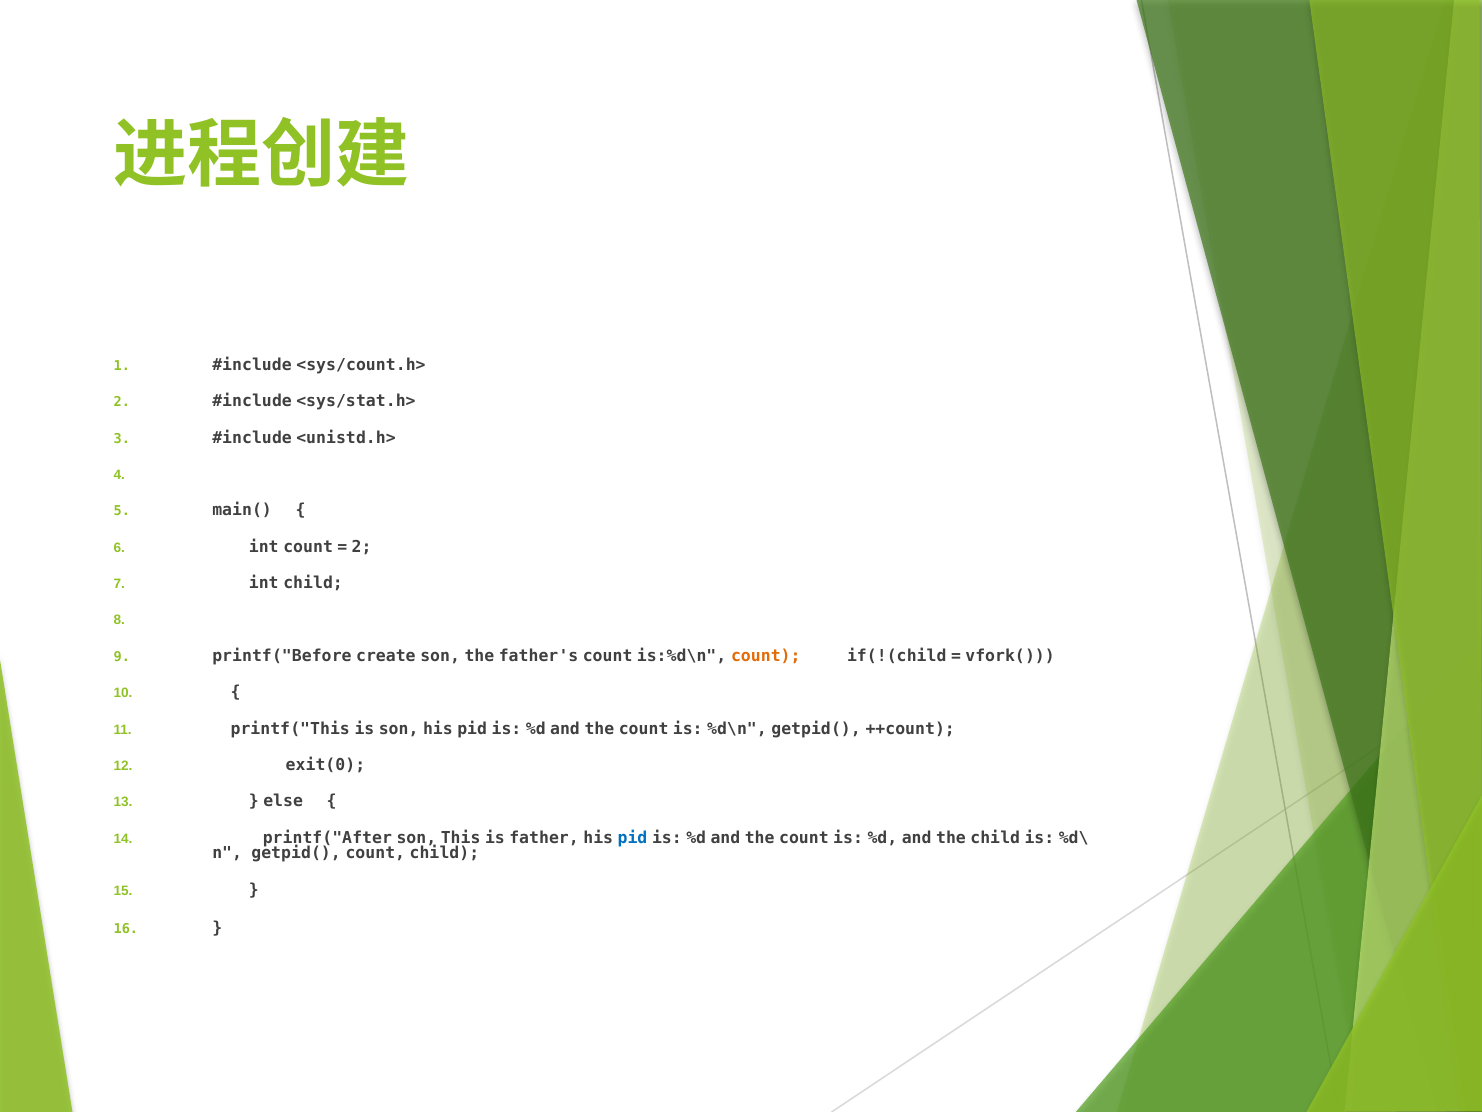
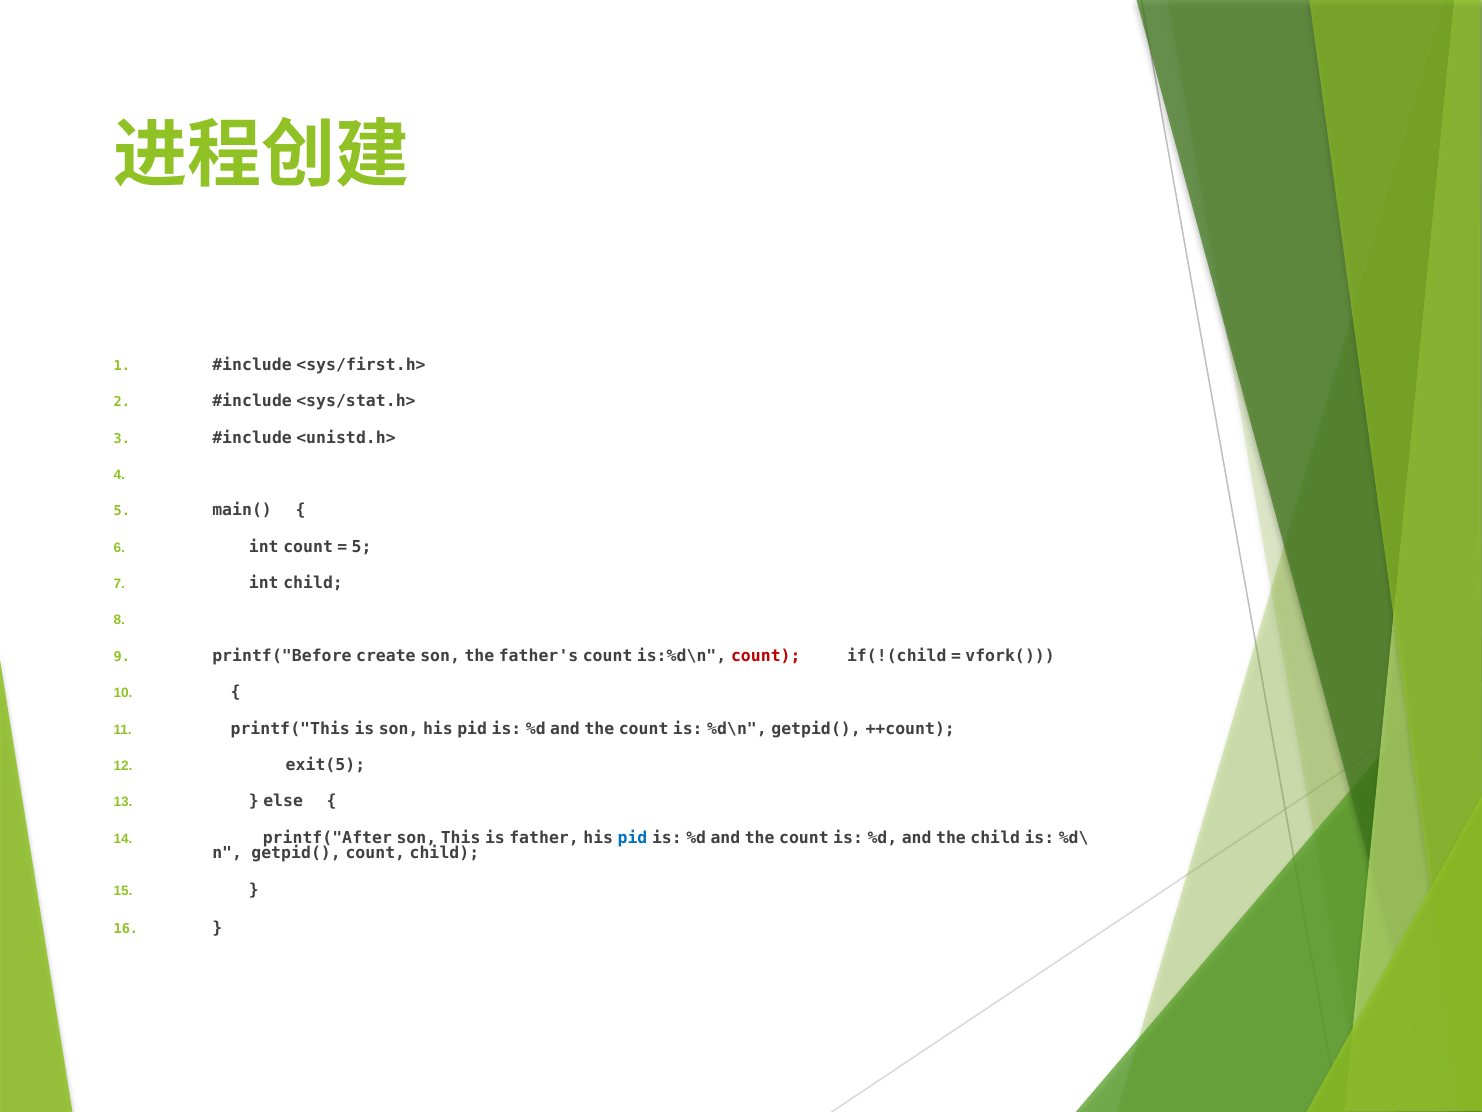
<sys/count.h>: <sys/count.h> -> <sys/first.h> (361, 365)
2: 2 -> 5 (362, 547)
count colour: orange -> red (766, 656)
exit(0: exit(0 -> exit(5 (325, 765)
